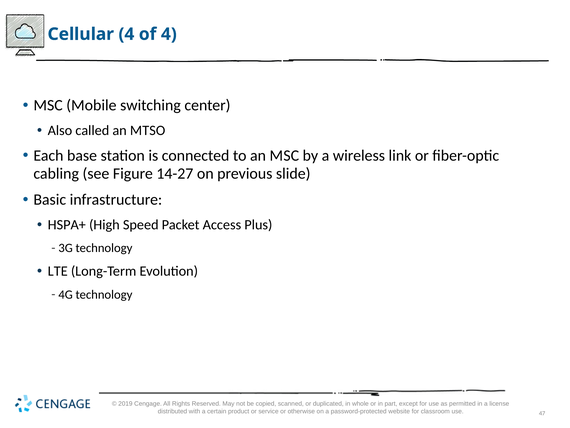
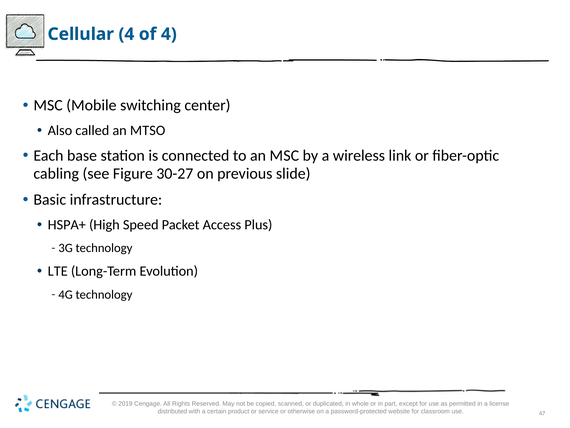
14-27: 14-27 -> 30-27 (175, 173)
